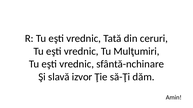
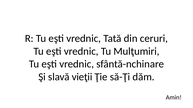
izvor: izvor -> vieţii (82, 77)
